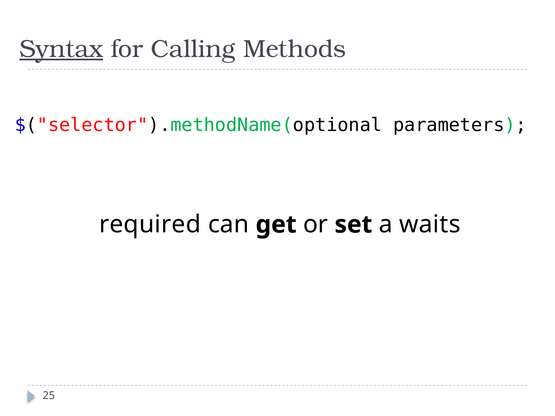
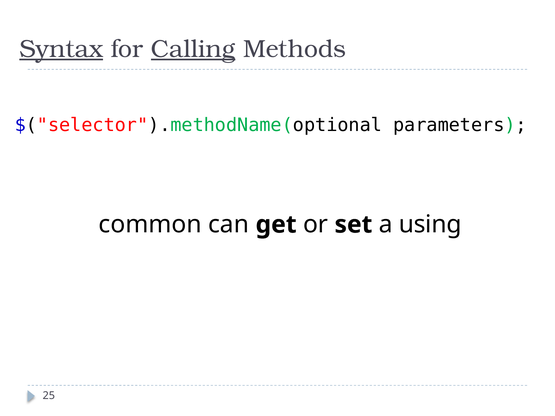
Calling underline: none -> present (193, 49)
required: required -> common (150, 225)
waits: waits -> using (430, 225)
